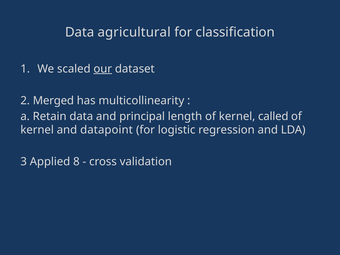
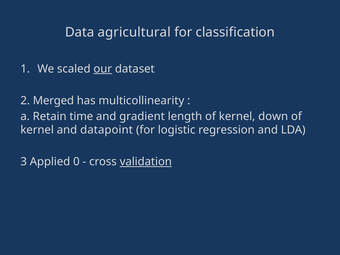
Retain data: data -> time (81, 116)
principal: principal -> gradient (142, 116)
called: called -> down (273, 116)
8: 8 -> 0 (76, 162)
validation underline: none -> present (146, 162)
